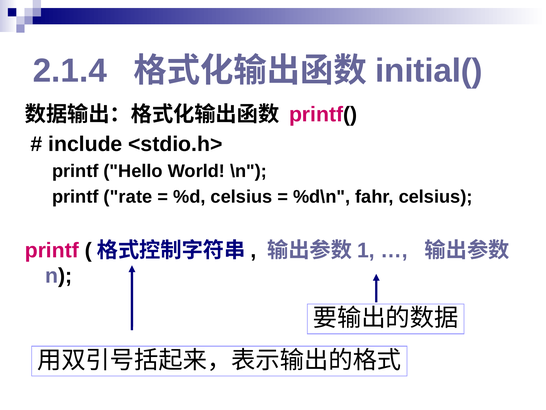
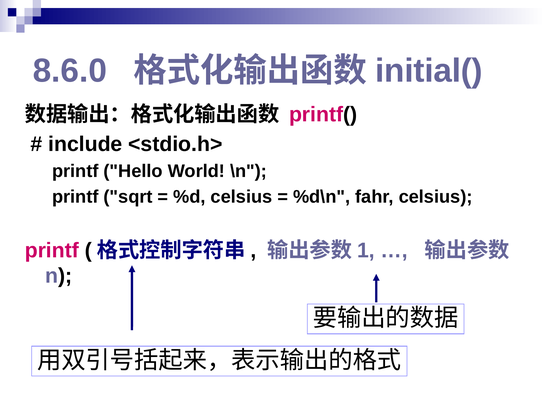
2.1.4: 2.1.4 -> 8.6.0 (70, 71)
rate: rate -> sqrt (128, 197)
